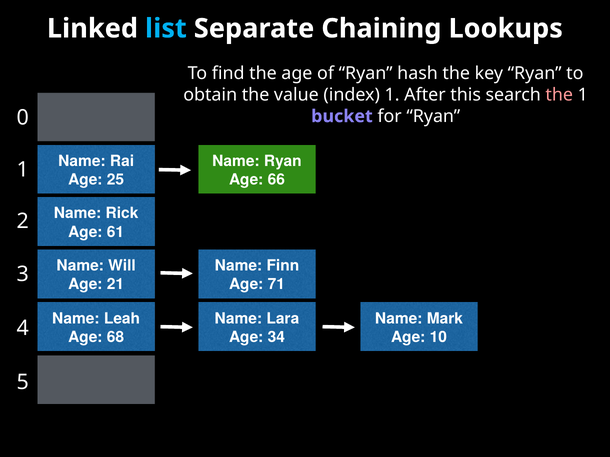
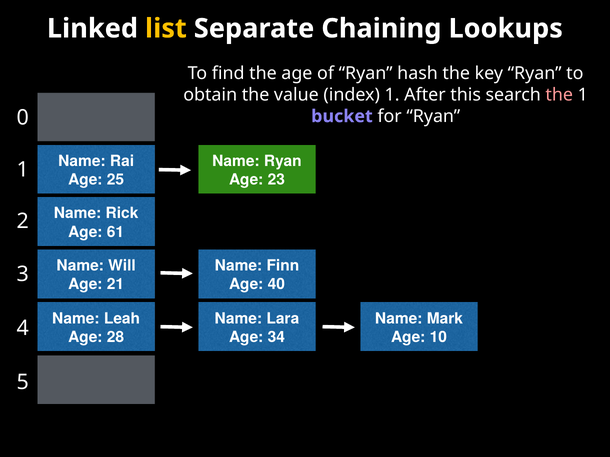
list colour: light blue -> yellow (166, 29)
66: 66 -> 23 (276, 180)
71: 71 -> 40 (276, 285)
68: 68 -> 28 (115, 337)
